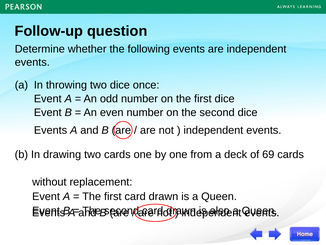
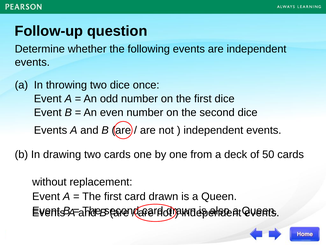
69: 69 -> 50 (268, 154)
